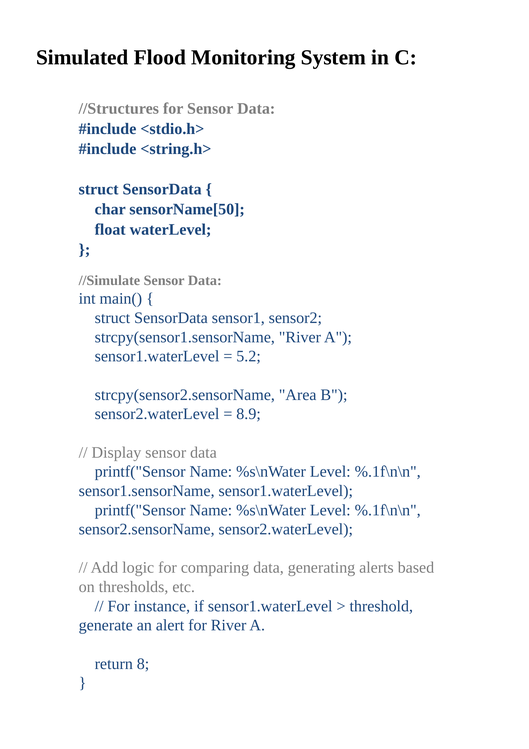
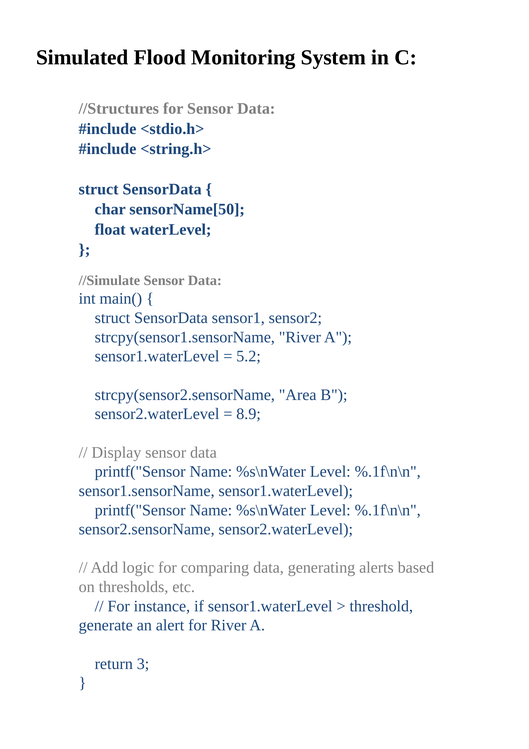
8: 8 -> 3 (143, 663)
